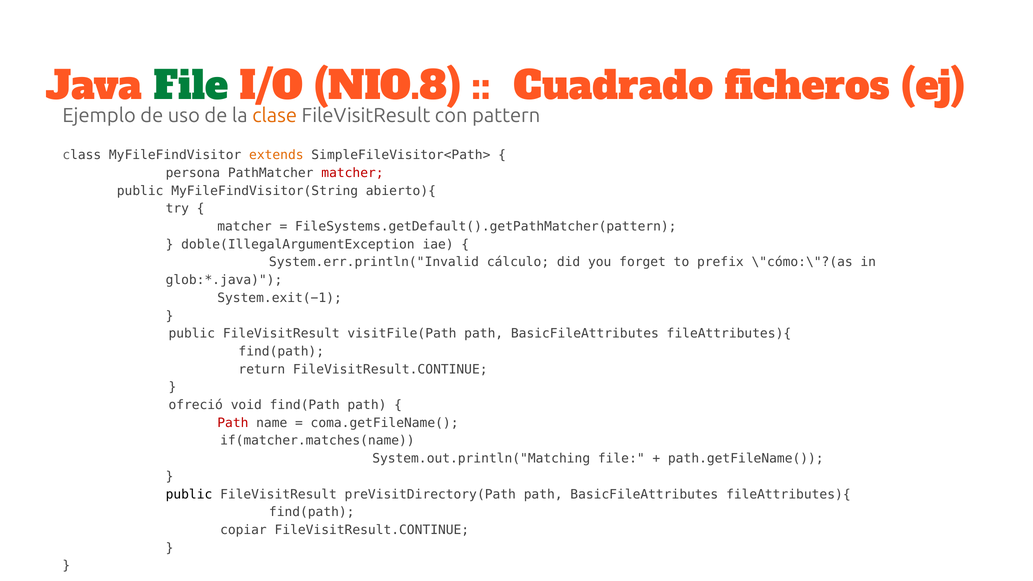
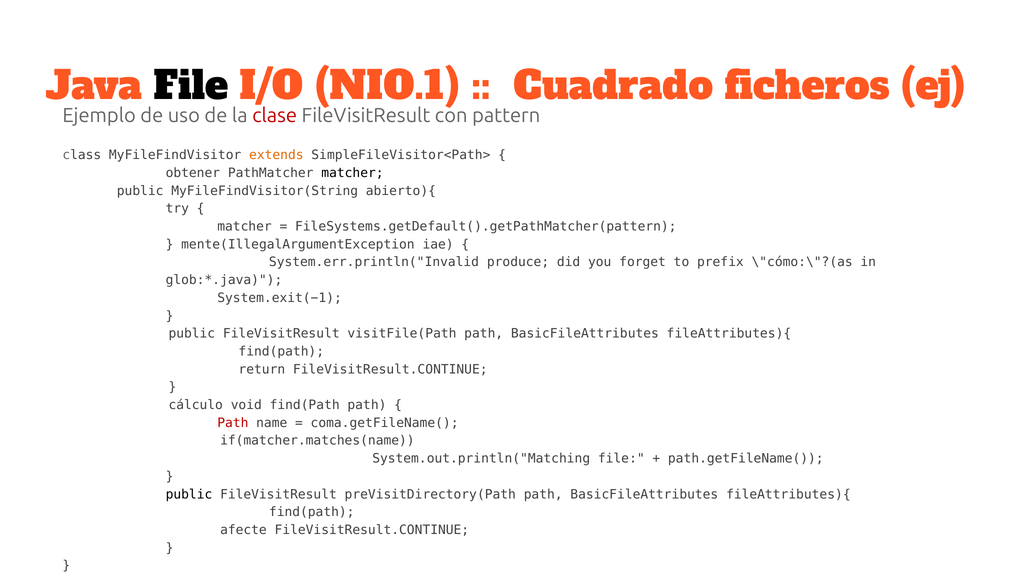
File colour: green -> black (191, 87)
NIO.8: NIO.8 -> NIO.1 (387, 87)
clase colour: orange -> red (275, 116)
persona: persona -> obtener (193, 173)
matcher colour: red -> black (352, 173)
doble(IllegalArgumentException: doble(IllegalArgumentException -> mente(IllegalArgumentException (298, 244)
cálculo: cálculo -> produce (518, 262)
ofreció: ofreció -> cálculo (196, 405)
copiar: copiar -> afecte (243, 530)
